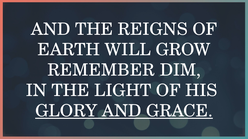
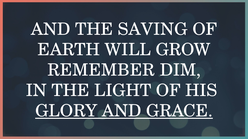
REIGNS: REIGNS -> SAVING (153, 29)
